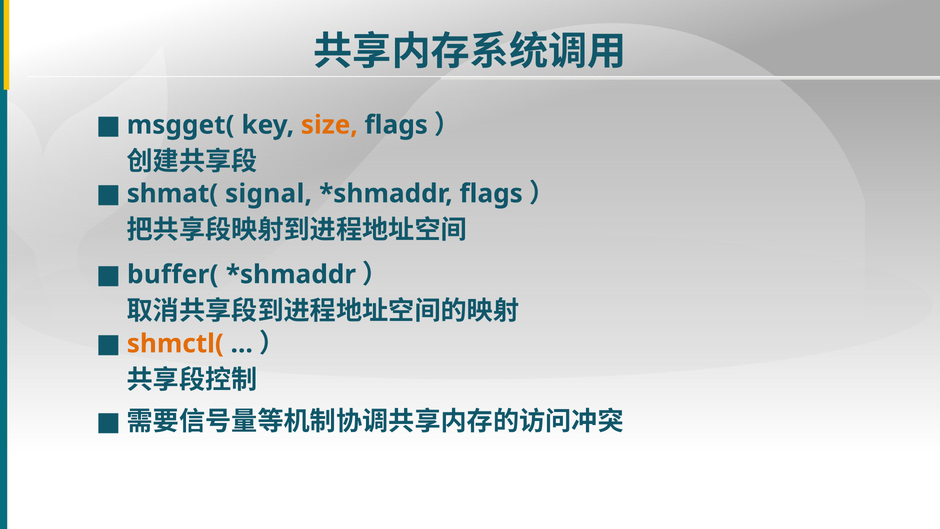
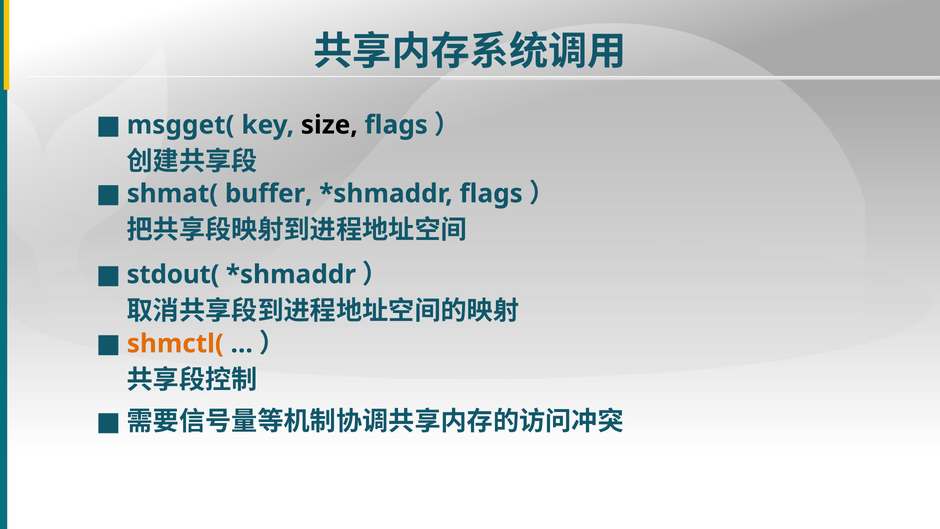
size colour: orange -> black (329, 125)
signal: signal -> buffer (269, 194)
buffer(: buffer( -> stdout( (173, 274)
